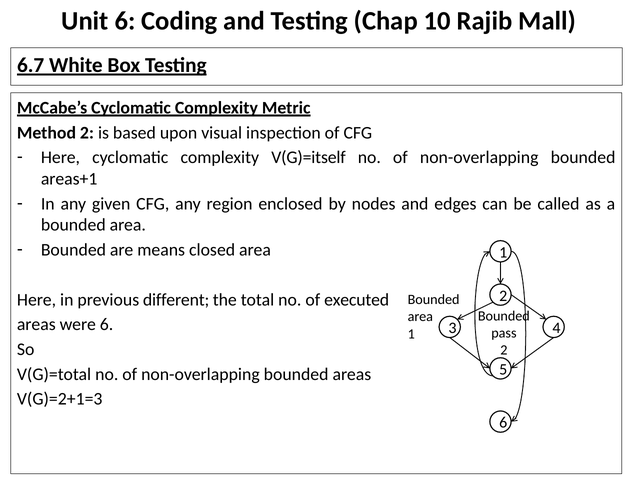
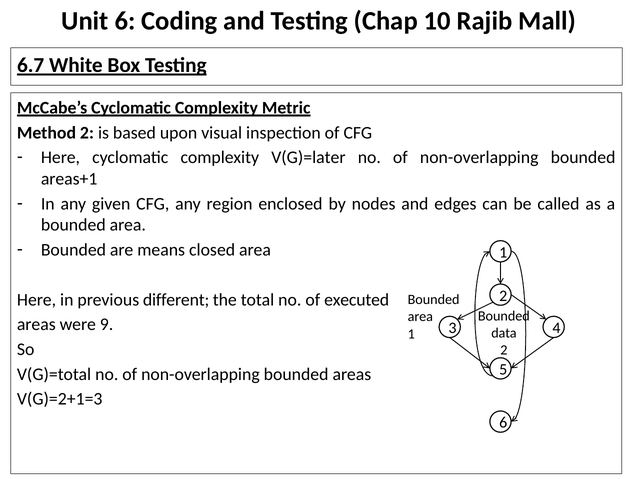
V(G)=itself: V(G)=itself -> V(G)=later (308, 157)
were 6: 6 -> 9 (107, 324)
pass: pass -> data (504, 333)
